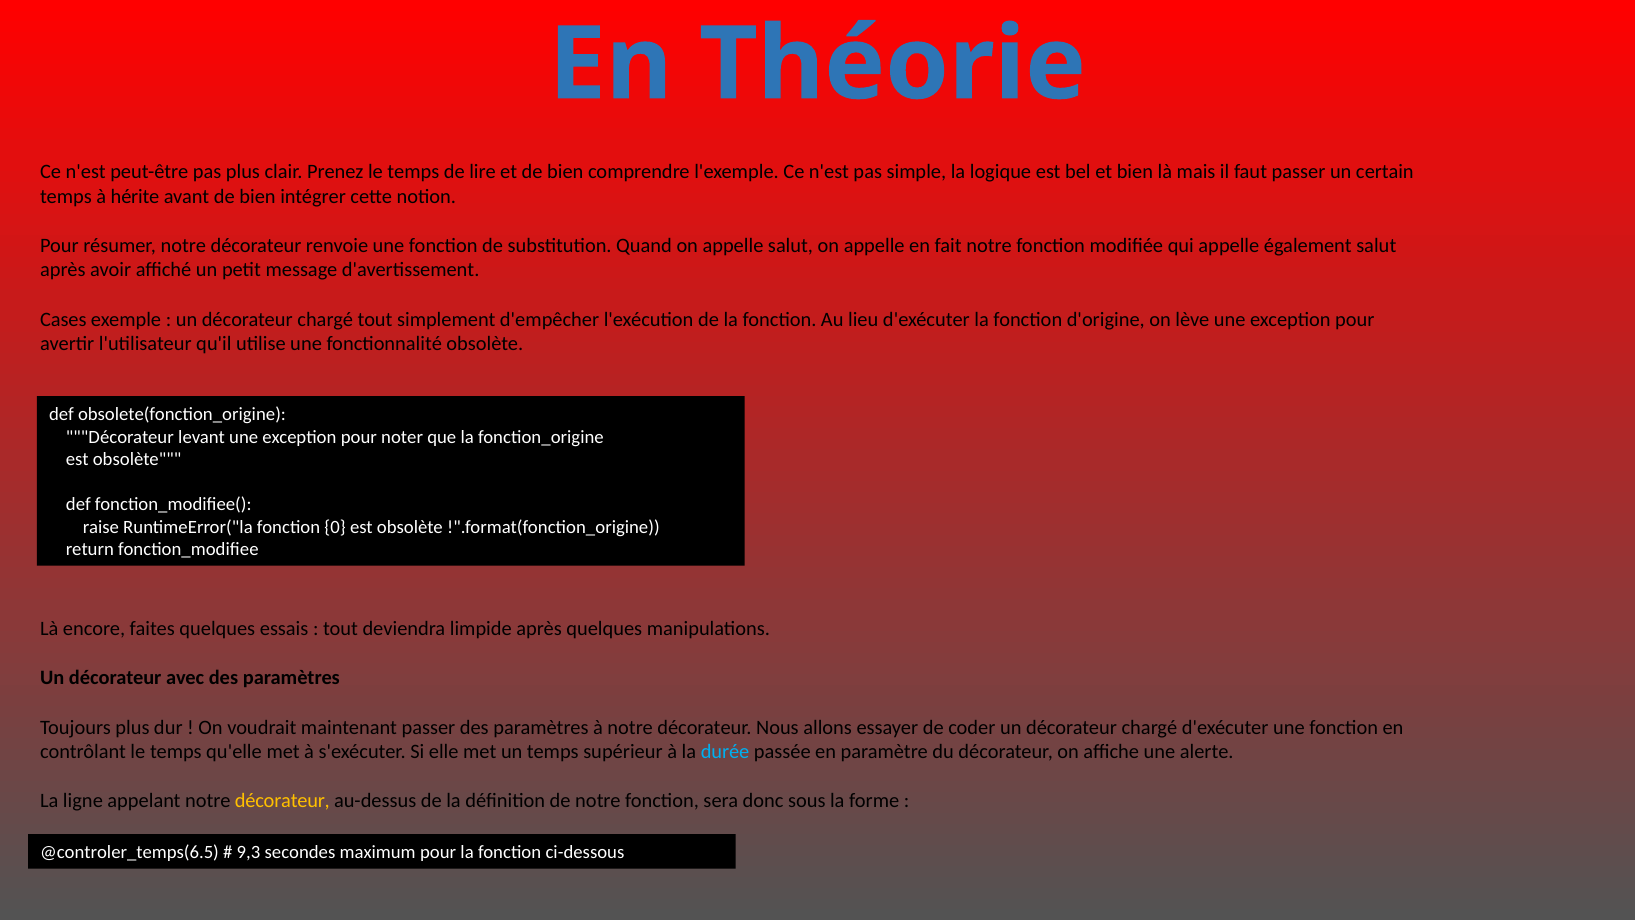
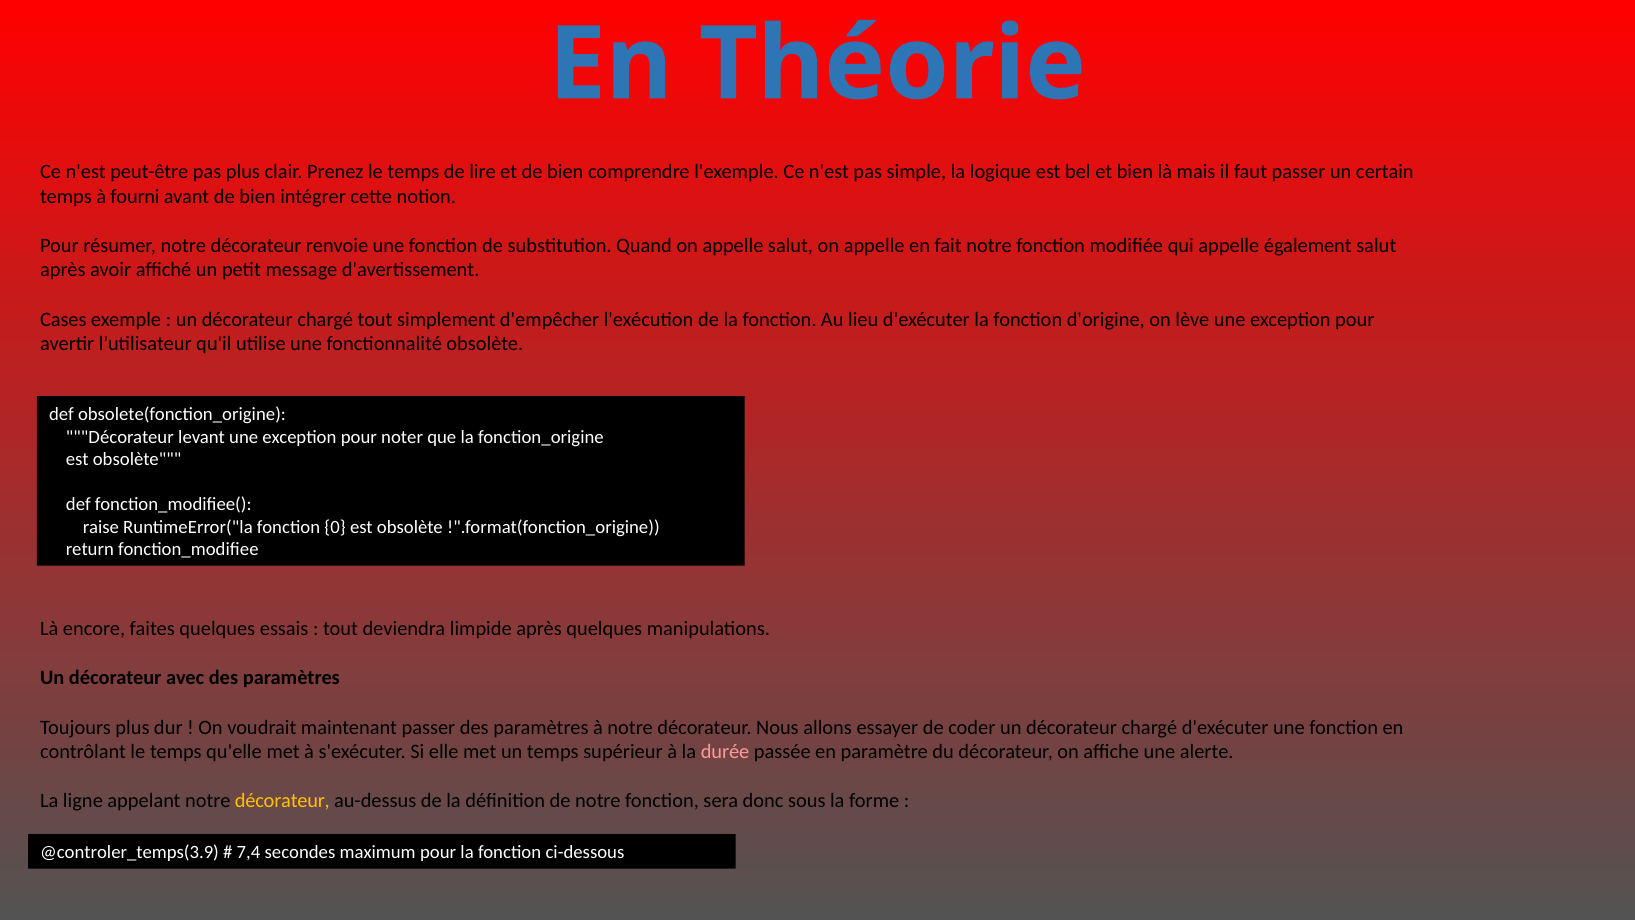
hérite: hérite -> fourni (135, 197)
durée colour: light blue -> pink (725, 752)
@controler_temps(6.5: @controler_temps(6.5 -> @controler_temps(3.9 (130, 852)
9,3: 9,3 -> 7,4 (249, 852)
